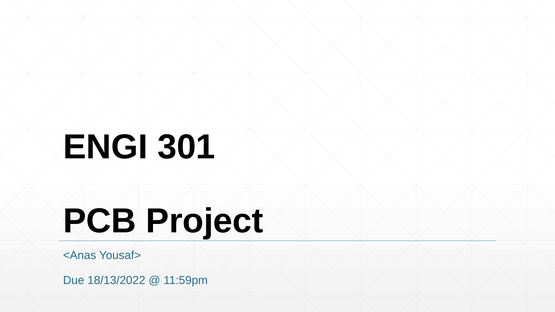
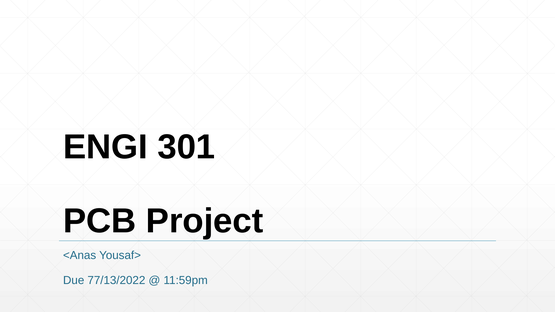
18/13/2022: 18/13/2022 -> 77/13/2022 (116, 281)
